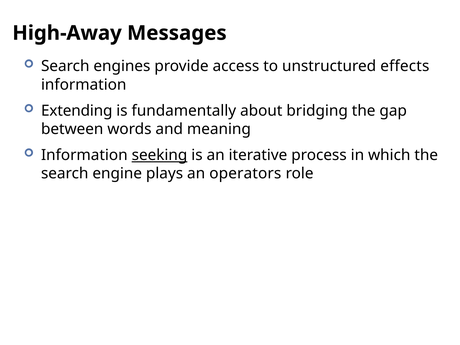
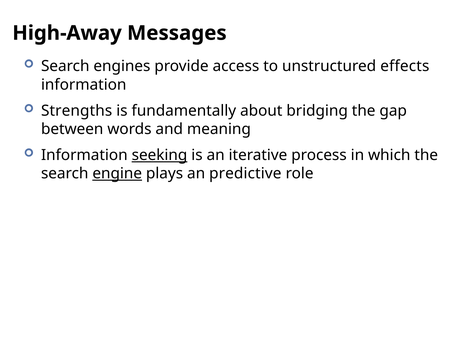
Extending: Extending -> Strengths (77, 111)
engine underline: none -> present (117, 174)
operators: operators -> predictive (245, 174)
